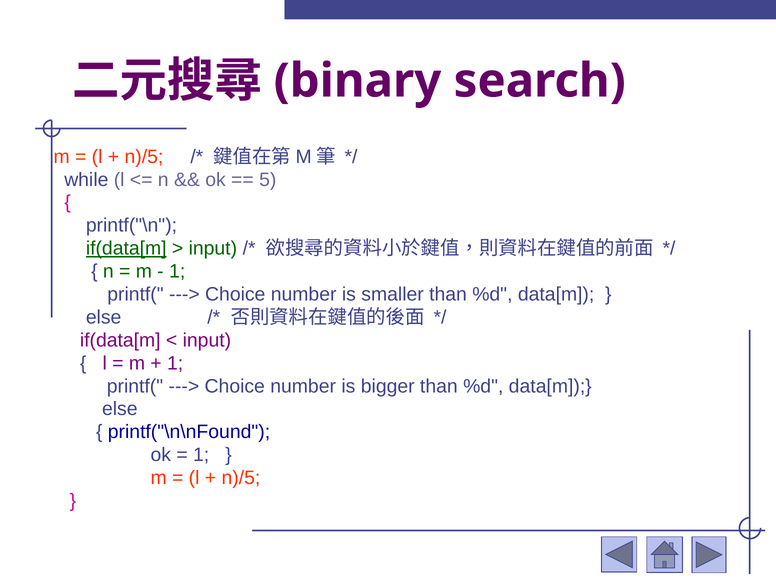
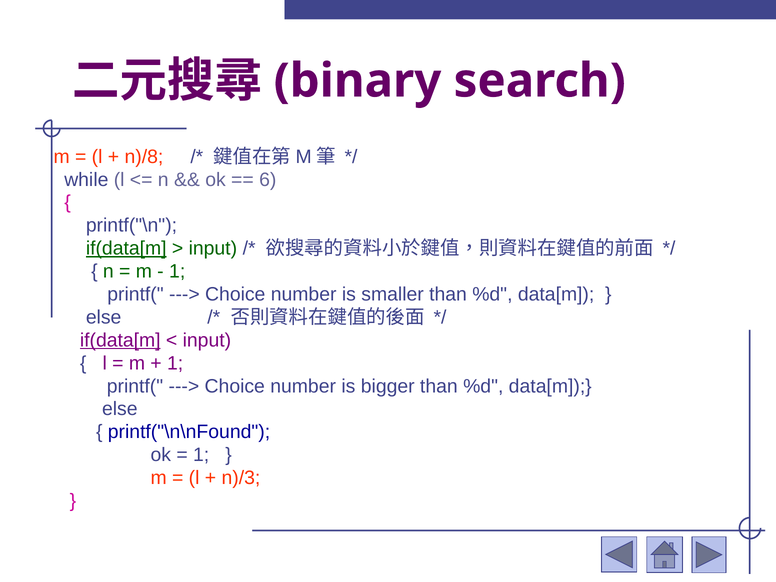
n)/5: n)/5 -> n)/8 (144, 157)
5: 5 -> 6 (268, 180)
if(data[m underline: none -> present (120, 340)
n)/5: n)/5 -> n)/3 (241, 478)
